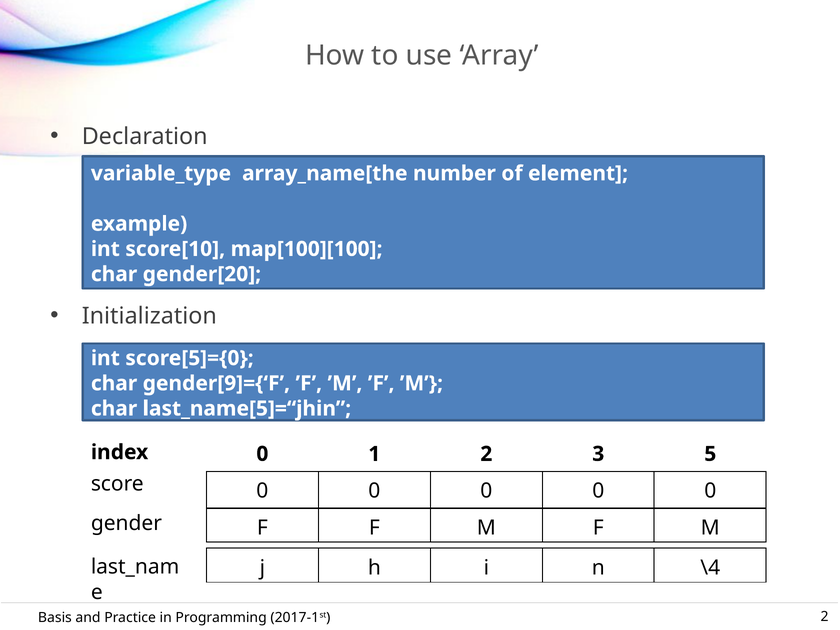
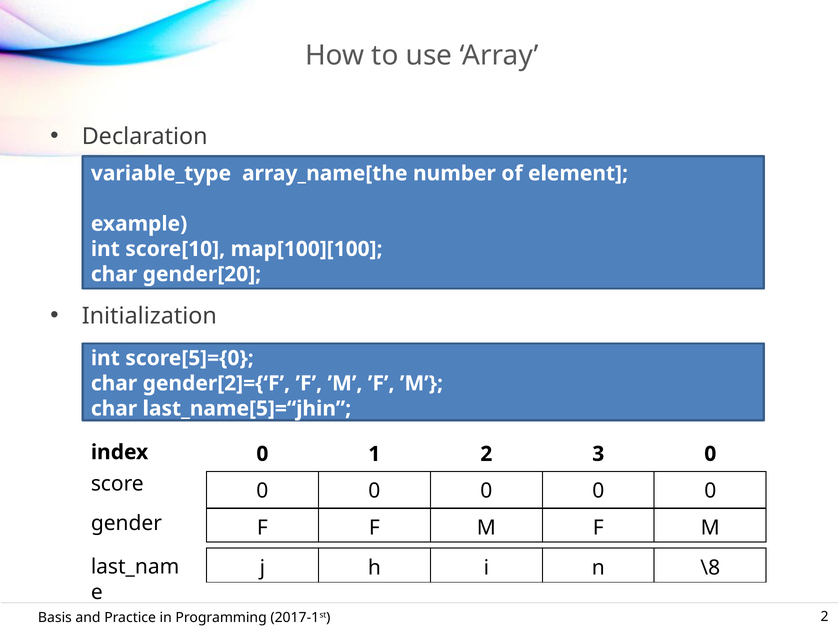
gender[9]={‘F: gender[9]={‘F -> gender[2]={‘F (216, 383)
3 5: 5 -> 0 (710, 454)
\4: \4 -> \8 (710, 568)
